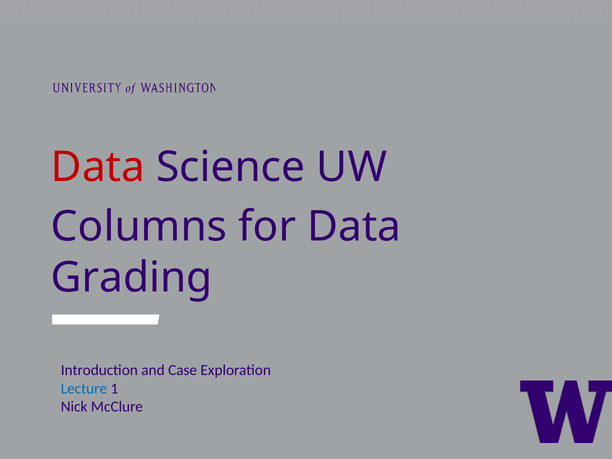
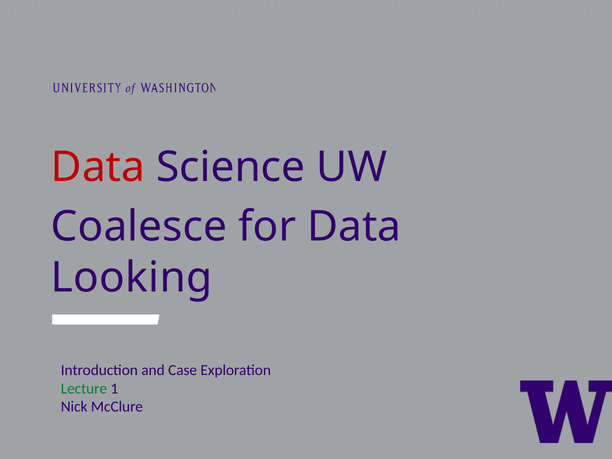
Columns: Columns -> Coalesce (139, 227)
Grading: Grading -> Looking (132, 278)
Lecture colour: blue -> green (84, 388)
